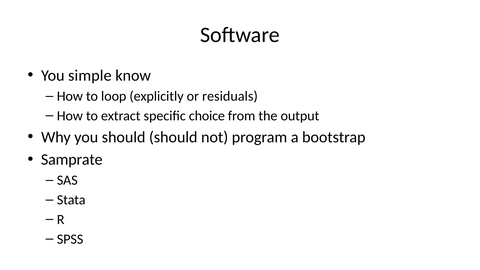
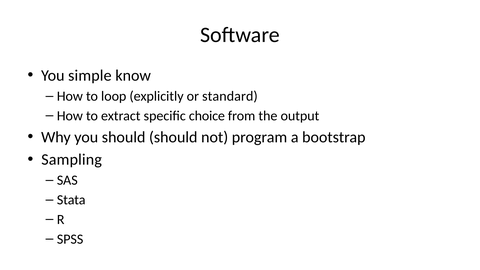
residuals: residuals -> standard (230, 96)
Samprate: Samprate -> Sampling (72, 160)
